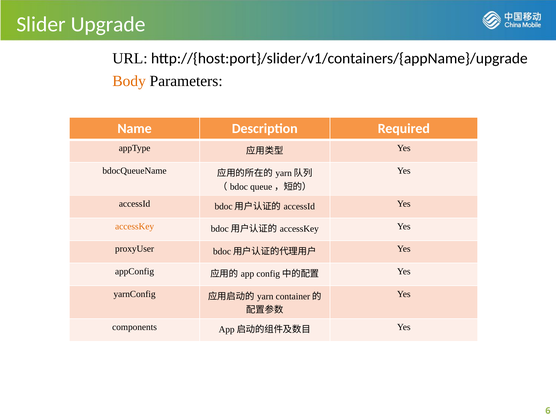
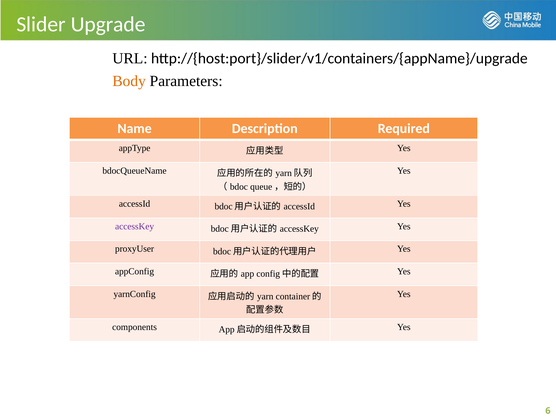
accessKey colour: orange -> purple (135, 226)
